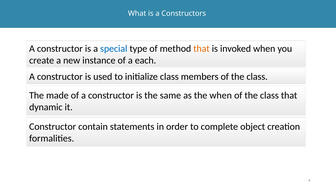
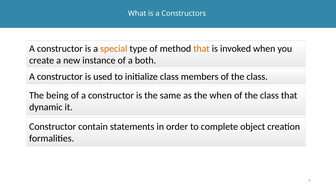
special colour: blue -> orange (114, 49)
each: each -> both (145, 60)
made: made -> being (57, 95)
